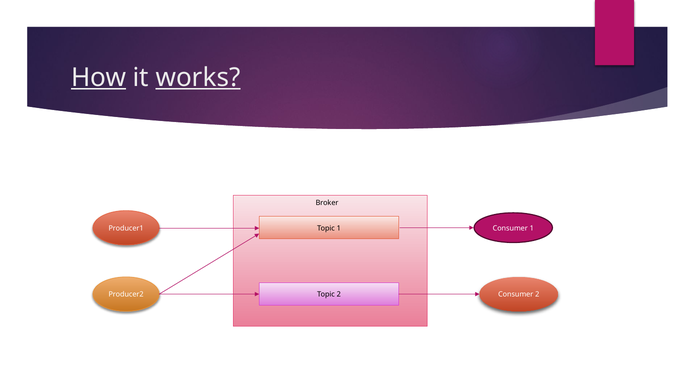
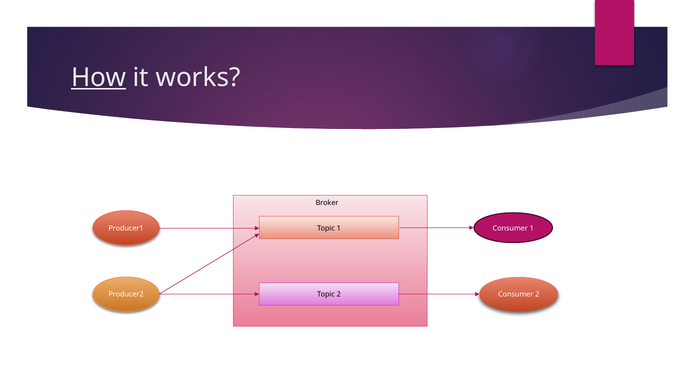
works underline: present -> none (198, 77)
